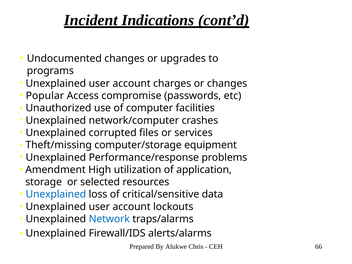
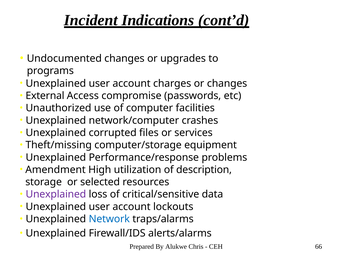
Popular: Popular -> External (45, 96)
application: application -> description (204, 170)
Unexplained colour: blue -> purple (56, 194)
